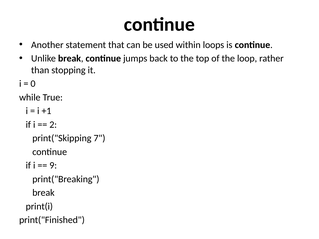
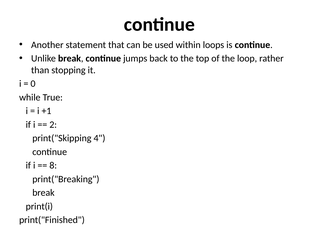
7: 7 -> 4 (99, 138)
9: 9 -> 8 (53, 166)
